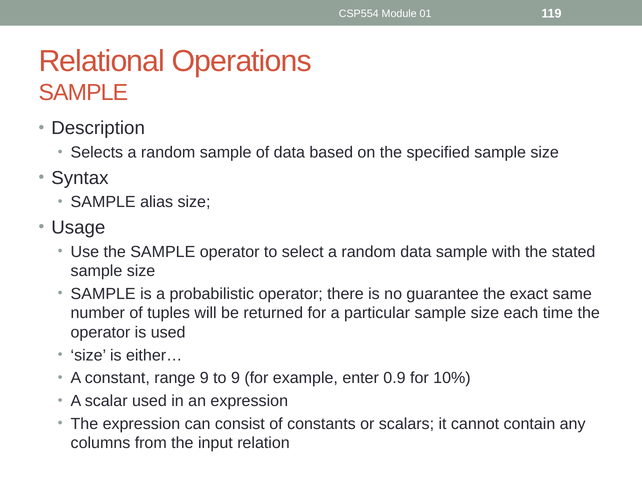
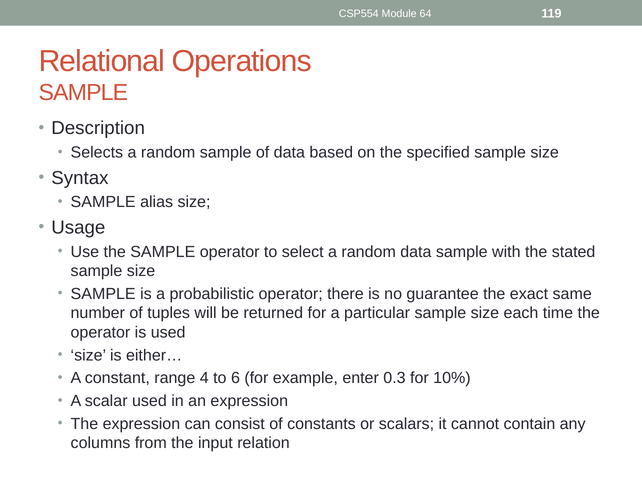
01: 01 -> 64 (426, 14)
range 9: 9 -> 4 (204, 378)
to 9: 9 -> 6 (235, 378)
0.9: 0.9 -> 0.3 (394, 378)
